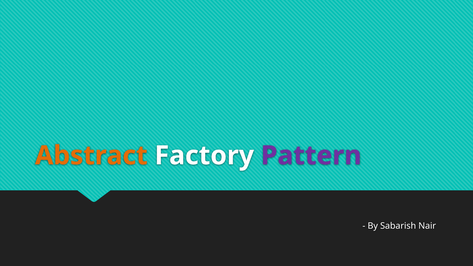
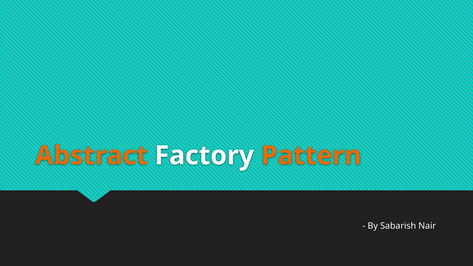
Pattern colour: purple -> orange (311, 156)
